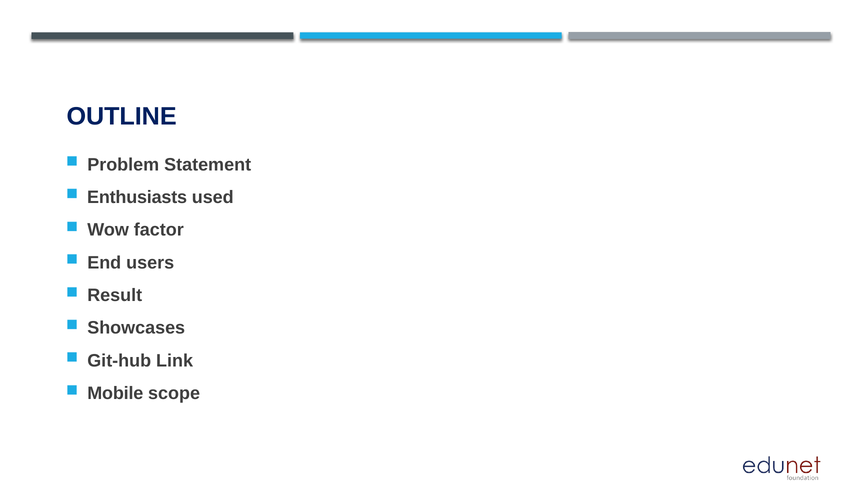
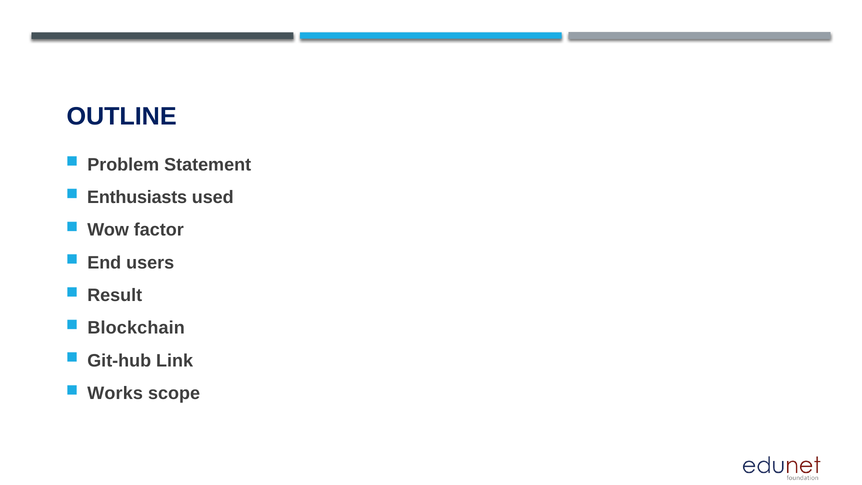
Showcases: Showcases -> Blockchain (136, 328)
Mobile: Mobile -> Works (115, 393)
